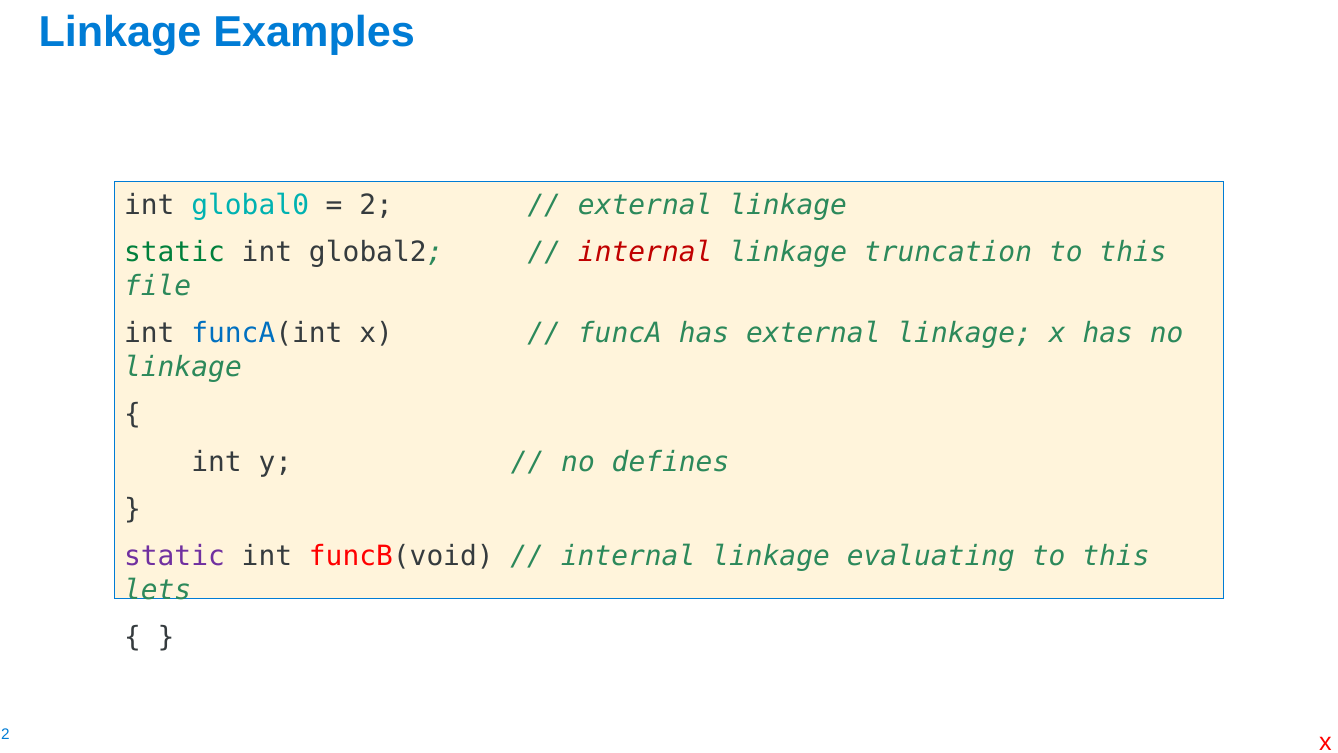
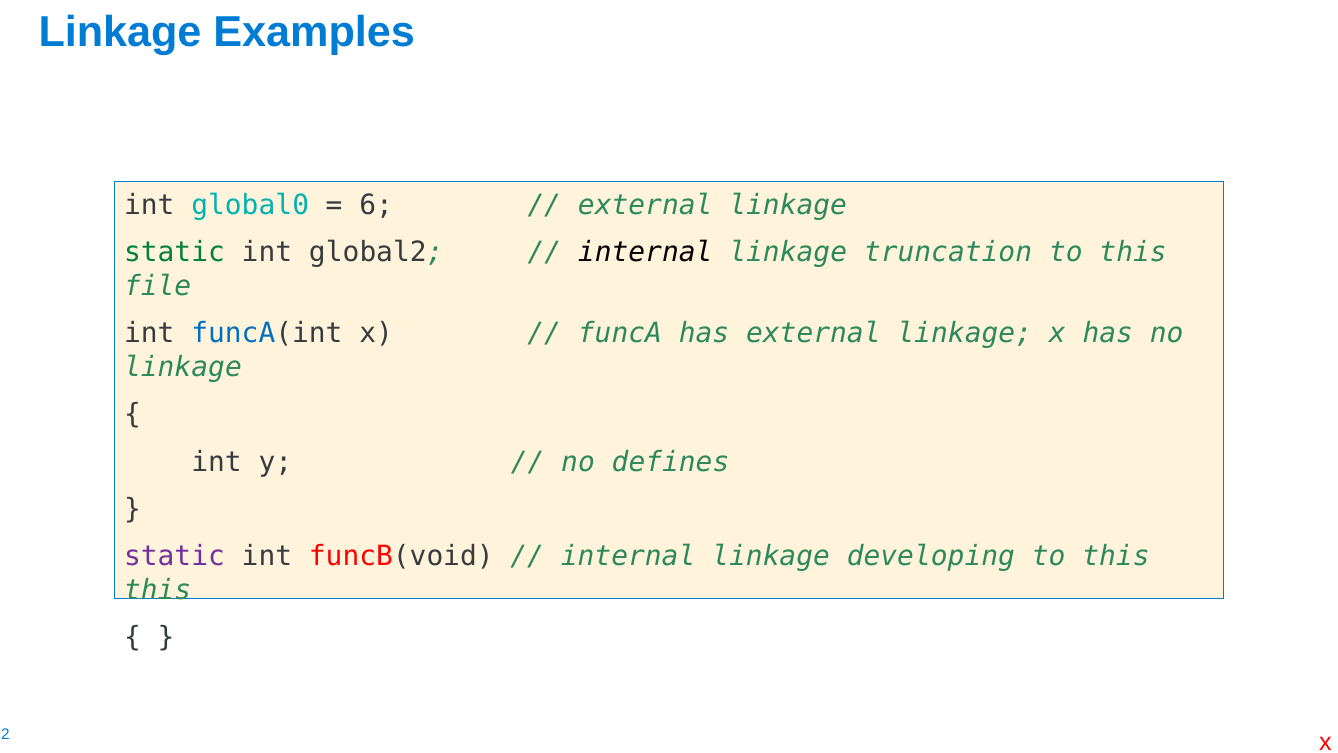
2: 2 -> 6 (376, 205)
internal colour: red -> black (645, 252)
evaluating: evaluating -> developing (931, 556)
lets: lets -> this (158, 590)
